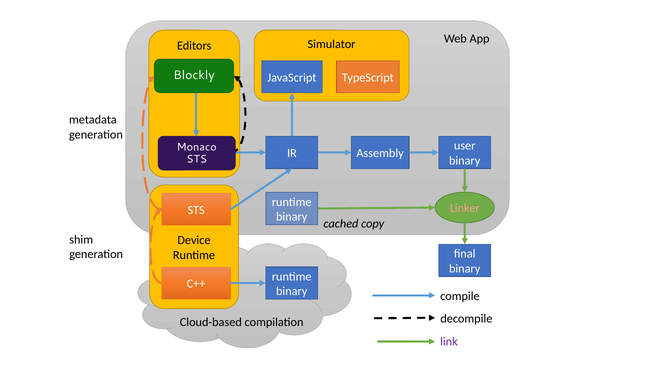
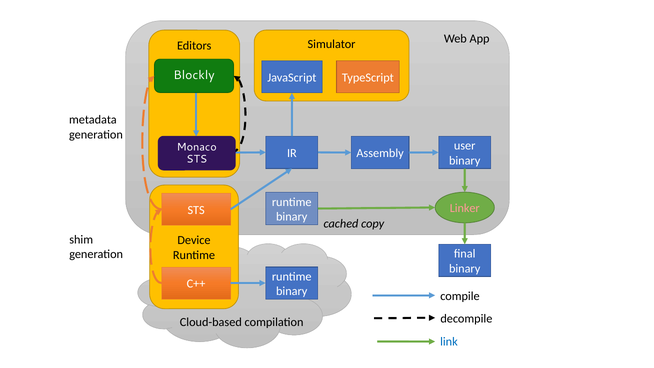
link colour: purple -> blue (449, 342)
